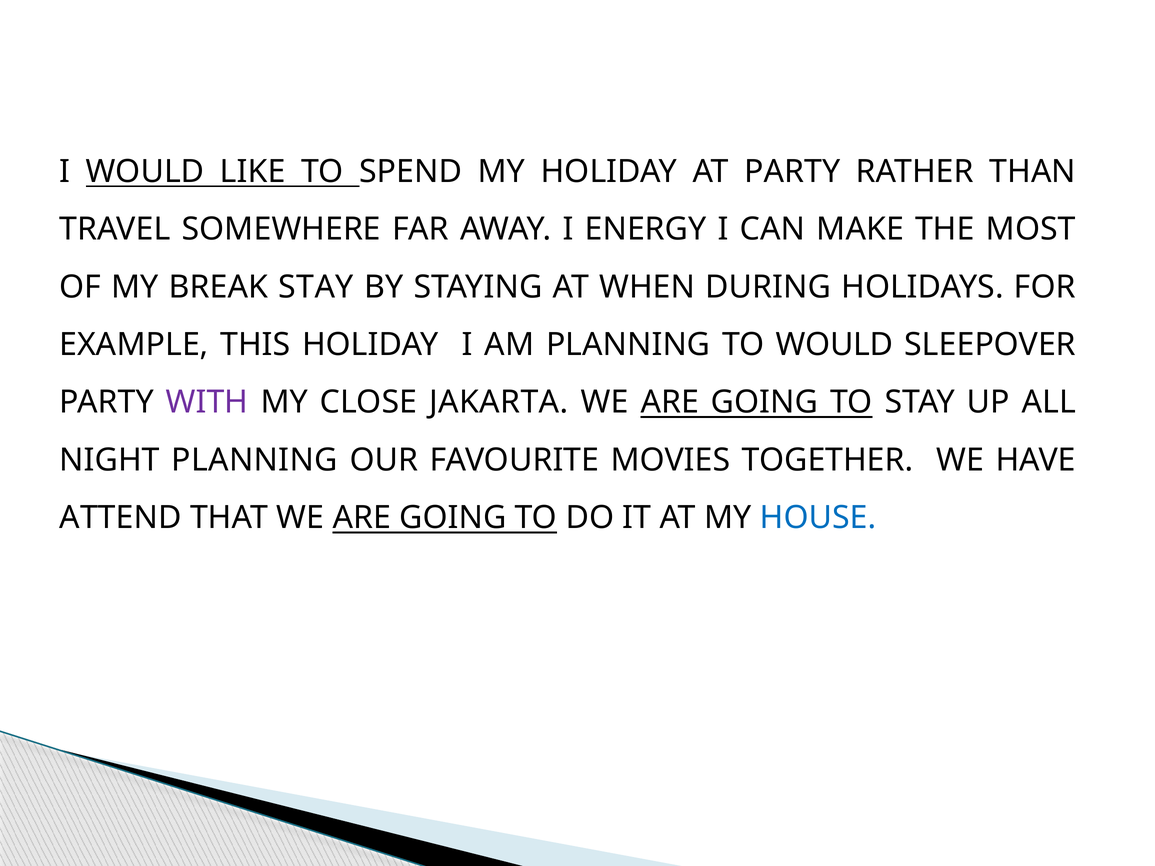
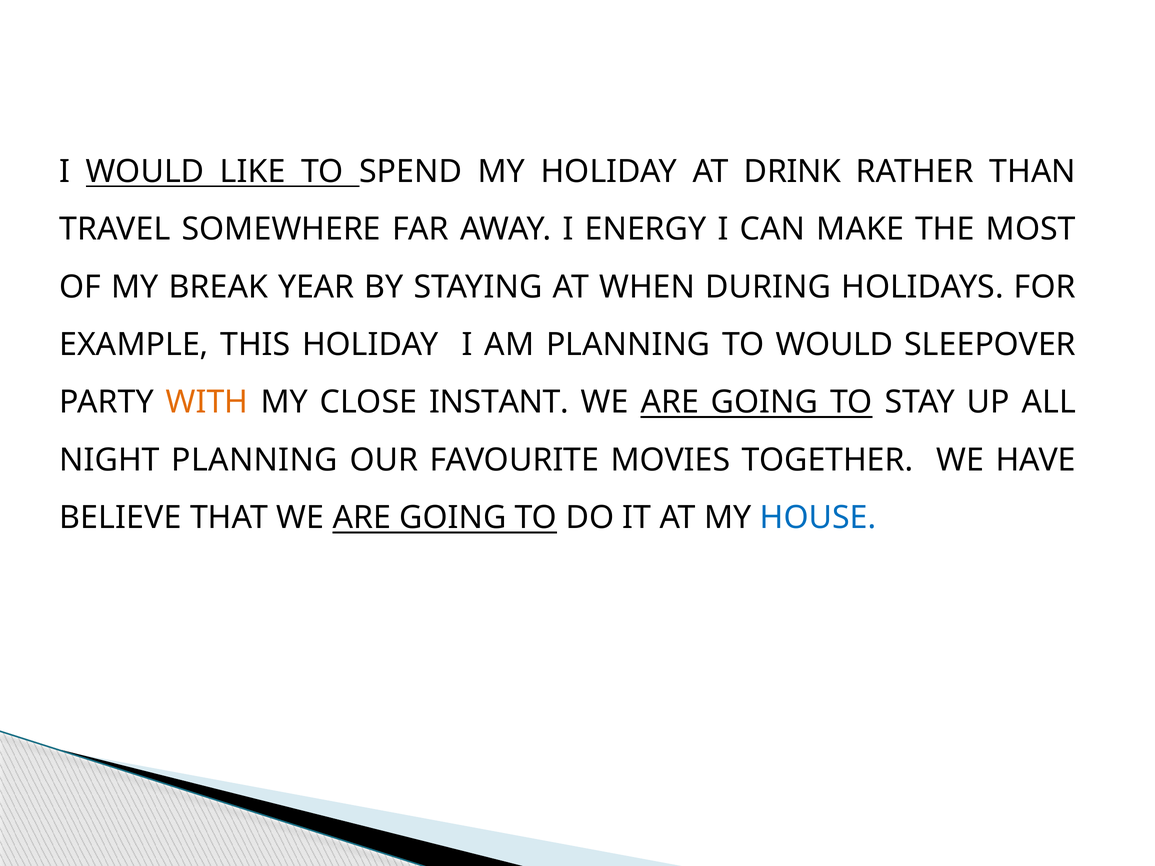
AT PARTY: PARTY -> DRINK (793, 172)
BREAK STAY: STAY -> YEAR (316, 287)
WITH colour: purple -> orange (207, 403)
JAKARTA: JAKARTA -> INSTANT (499, 403)
ATTEND: ATTEND -> BELIEVE (121, 518)
